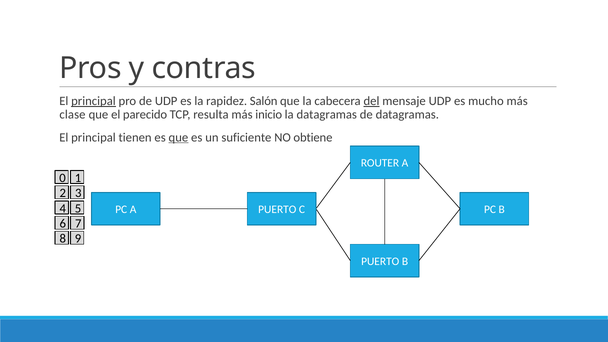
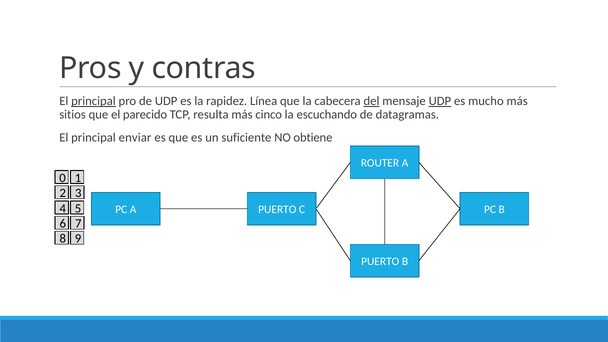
Salón: Salón -> Línea (264, 101)
UDP underline: none -> present (440, 101)
clase: clase -> sitios (73, 115)
inicio: inicio -> cinco (269, 115)
la datagramas: datagramas -> escuchando (327, 115)
tienen: tienen -> enviar (135, 137)
que underline: present -> none (178, 137)
